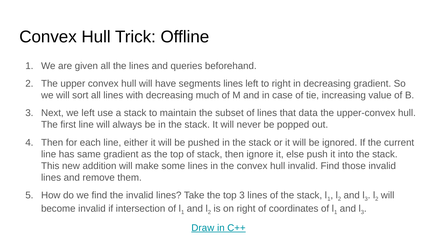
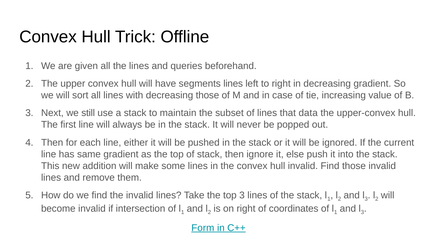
decreasing much: much -> those (207, 95)
we left: left -> still (88, 113)
Draw: Draw -> Form (203, 228)
